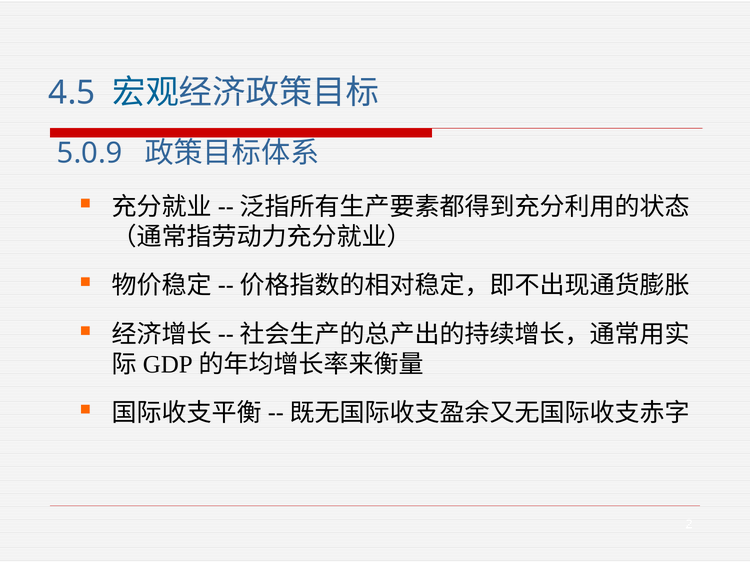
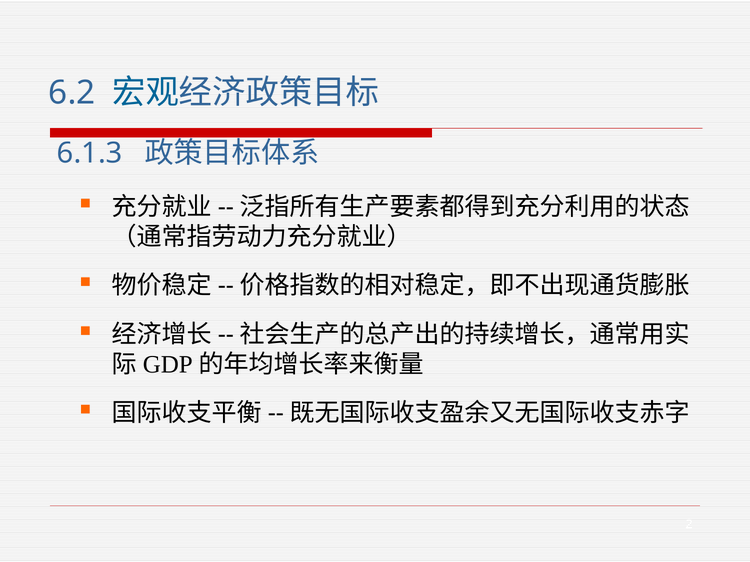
4.5: 4.5 -> 6.2 (72, 93)
5.0.9: 5.0.9 -> 6.1.3 (90, 153)
